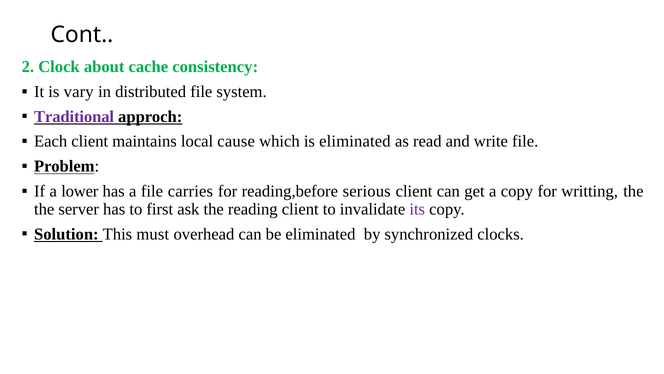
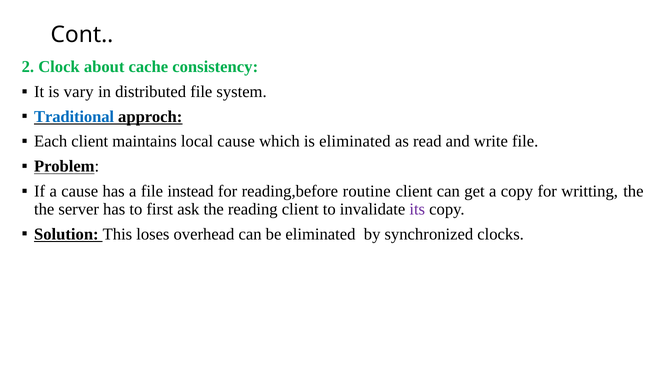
Traditional colour: purple -> blue (74, 116)
a lower: lower -> cause (80, 191)
carries: carries -> instead (191, 191)
serious: serious -> routine (367, 191)
must: must -> loses (153, 234)
